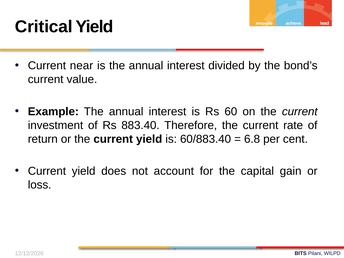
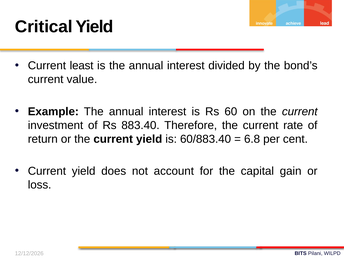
near: near -> least (82, 66)
